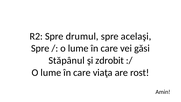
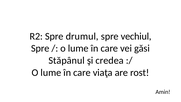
acelaşi: acelaşi -> vechiul (136, 36)
zdrobit: zdrobit -> credea (110, 60)
